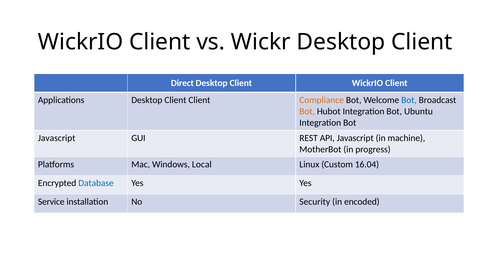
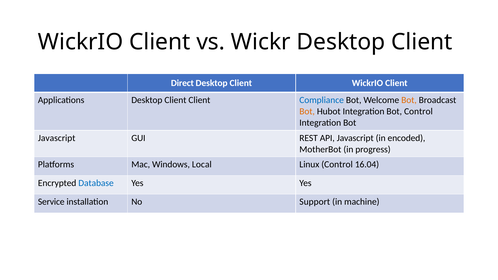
Compliance colour: orange -> blue (322, 100)
Bot colour: blue -> orange (409, 100)
Bot Ubuntu: Ubuntu -> Control (418, 111)
machine: machine -> encoded (406, 138)
Linux Custom: Custom -> Control (337, 165)
Security: Security -> Support (315, 202)
encoded: encoded -> machine (362, 202)
